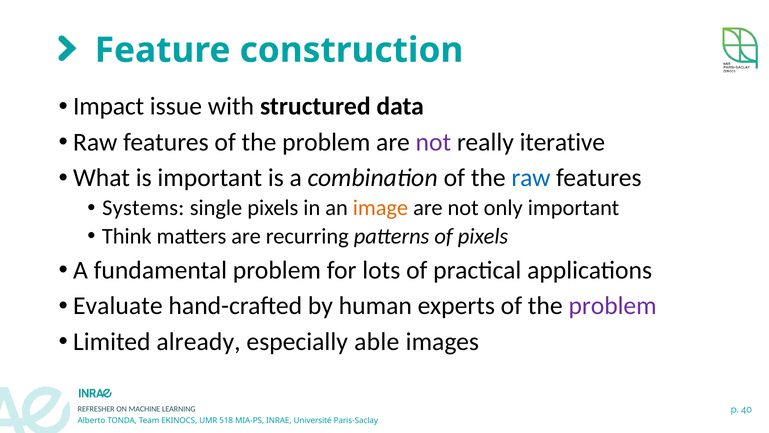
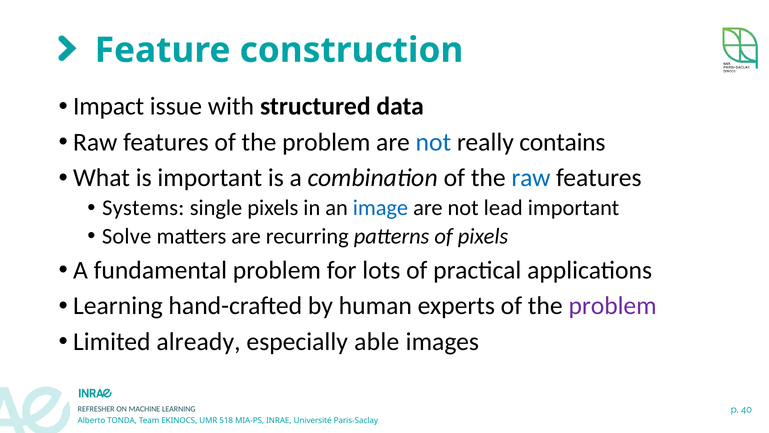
not colour: purple -> blue (433, 142)
iterative: iterative -> contains (562, 142)
image colour: orange -> blue (380, 208)
only: only -> lead (503, 208)
Think: Think -> Solve (127, 236)
Evaluate: Evaluate -> Learning (118, 306)
